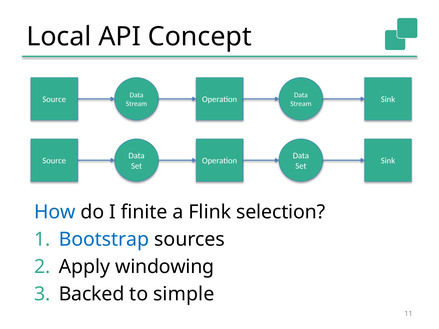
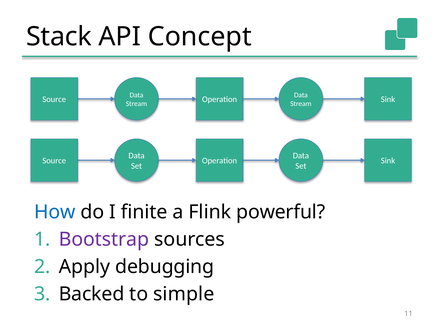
Local: Local -> Stack (59, 37)
selection: selection -> powerful (281, 212)
Bootstrap colour: blue -> purple (104, 240)
windowing: windowing -> debugging (165, 267)
